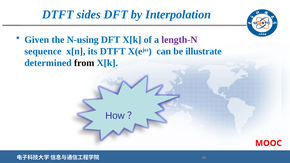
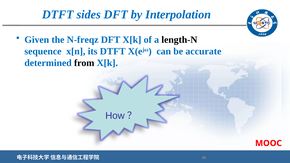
N-using: N-using -> N-freqz (83, 40)
length-N colour: purple -> black (179, 40)
illustrate: illustrate -> accurate (203, 51)
